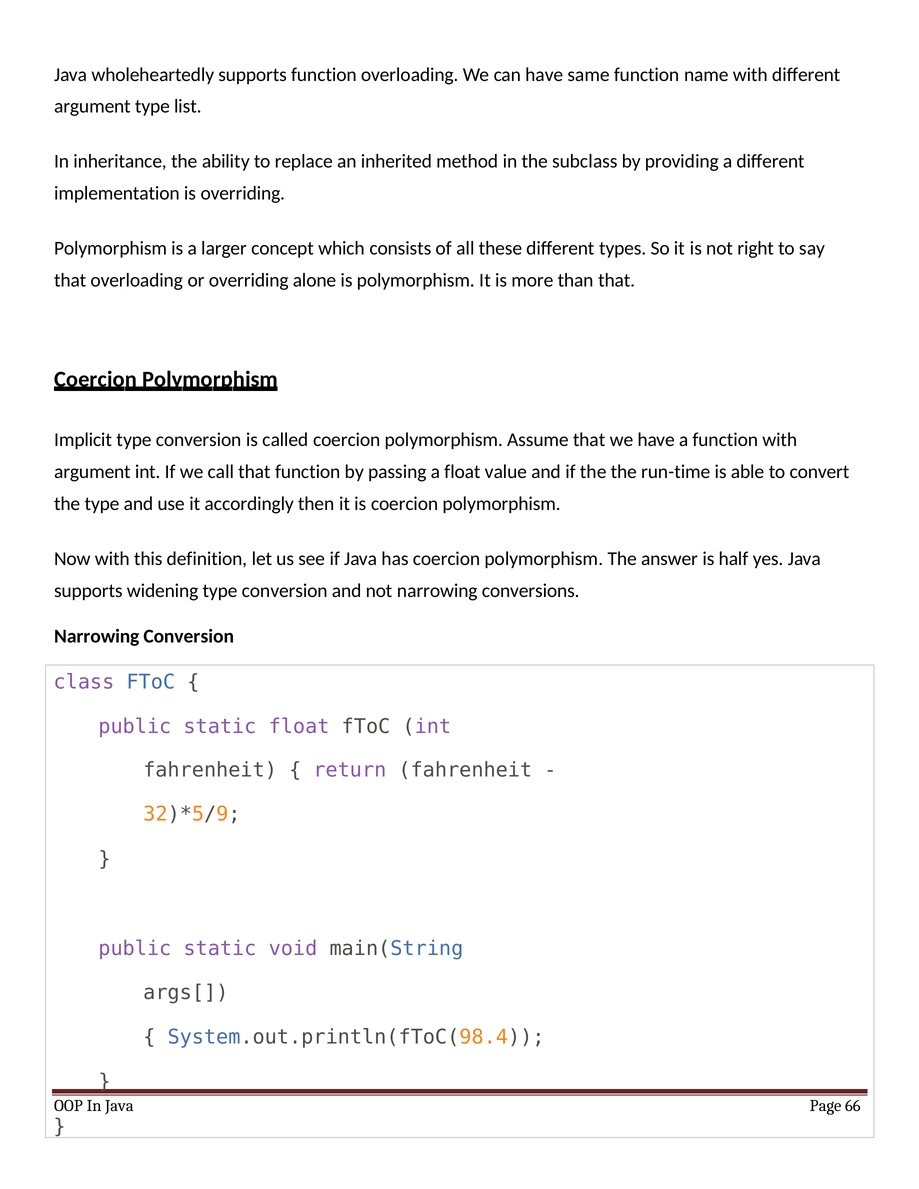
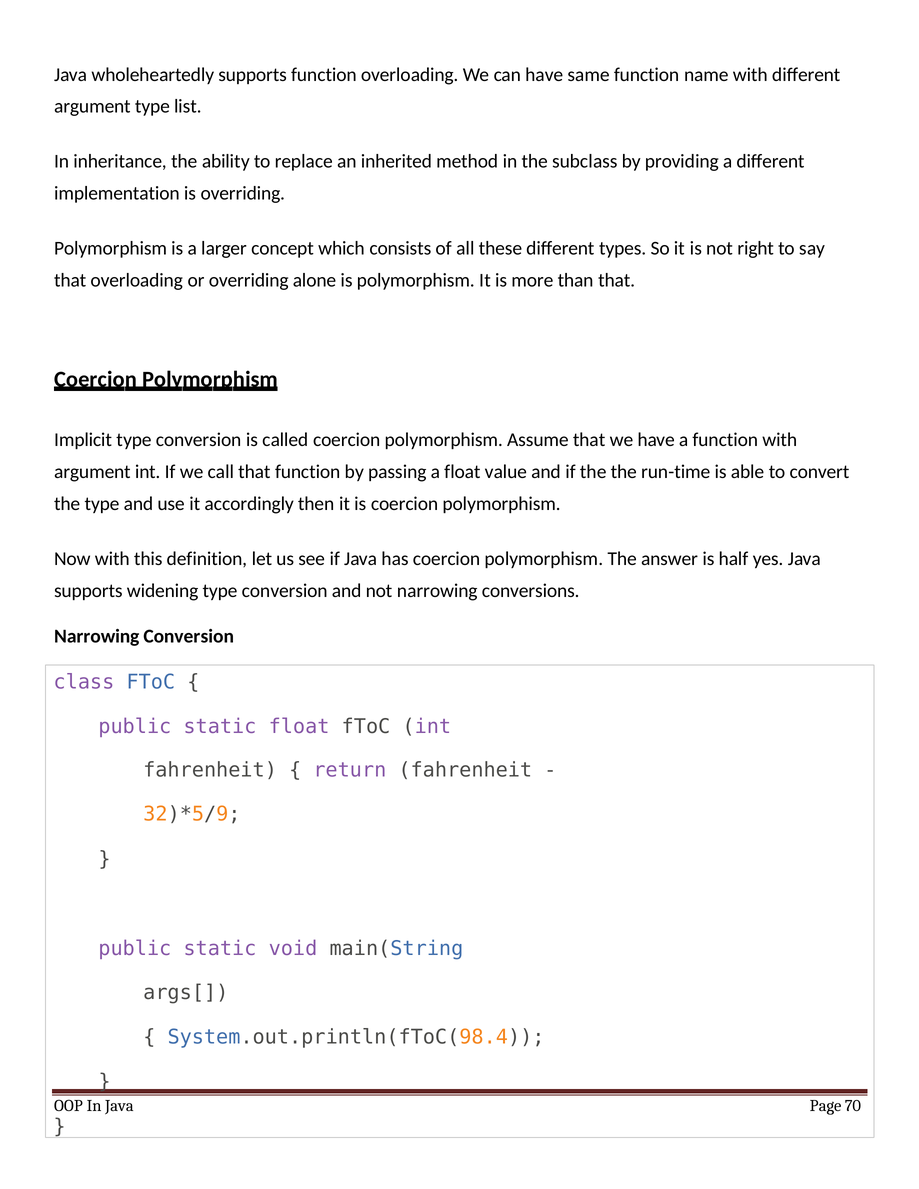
66: 66 -> 70 (853, 1106)
